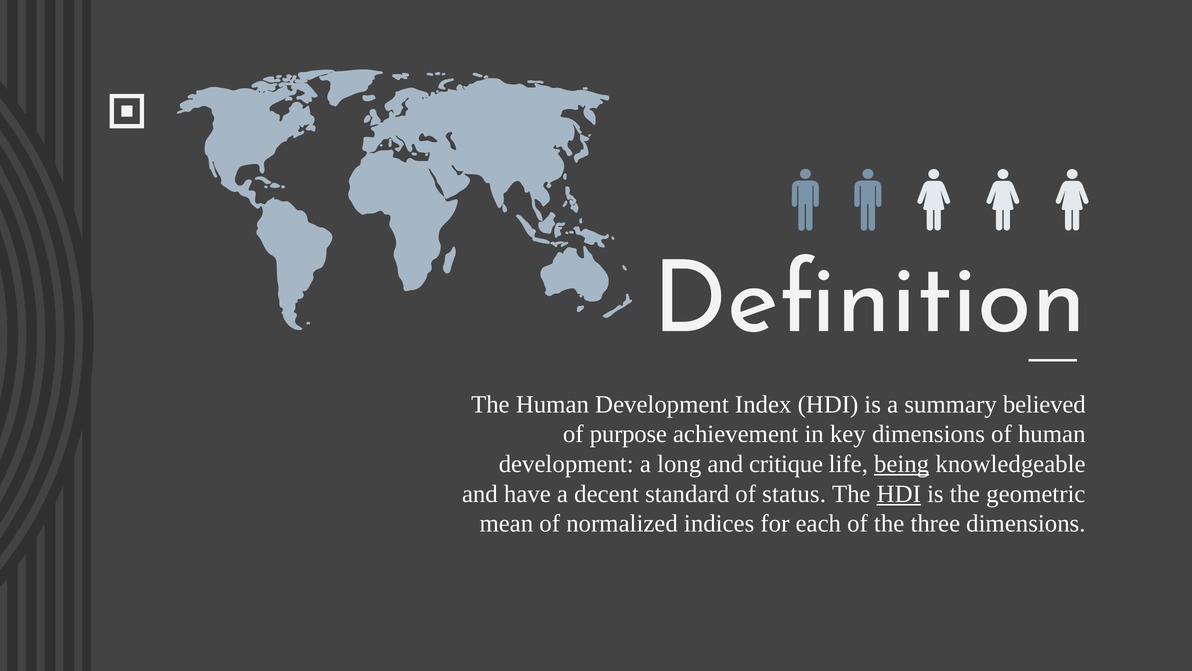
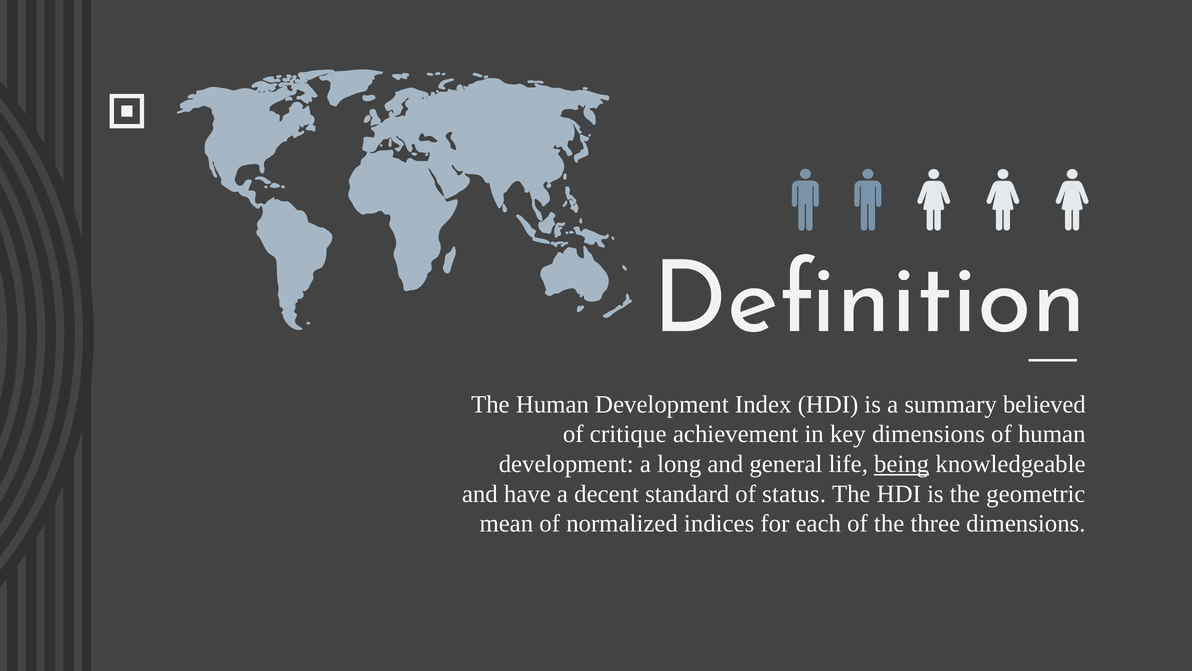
purpose: purpose -> critique (628, 434)
critique: critique -> general (786, 464)
HDI underline: present -> none (899, 493)
